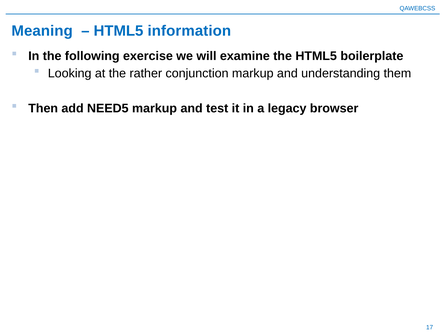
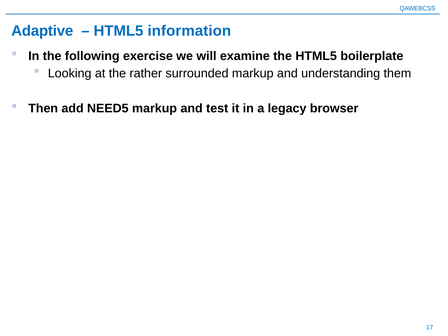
Meaning: Meaning -> Adaptive (42, 31)
conjunction: conjunction -> surrounded (197, 74)
